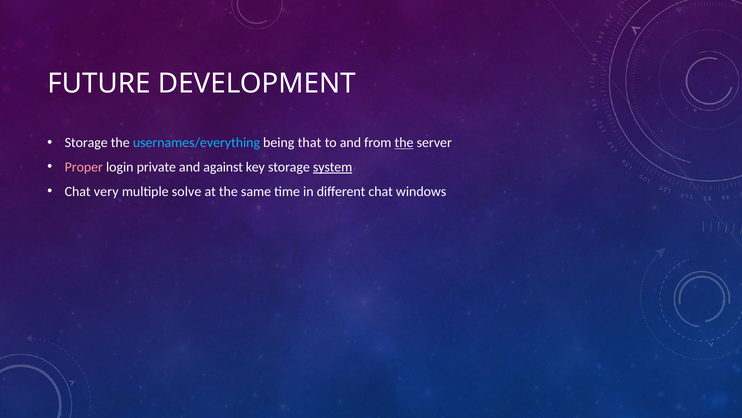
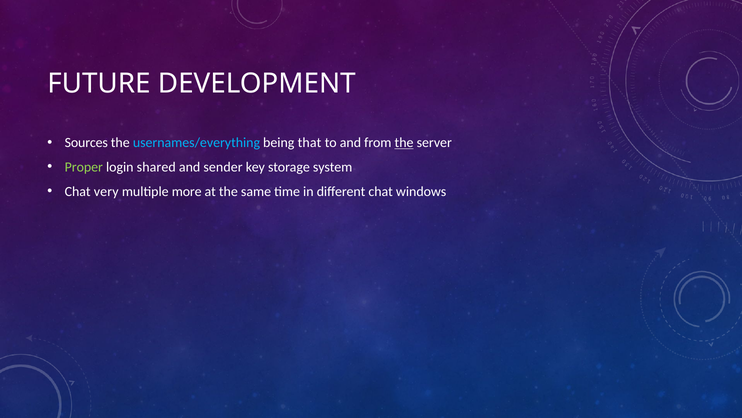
Storage: Storage -> Sources (86, 142)
Proper colour: pink -> light green (84, 167)
private: private -> shared (156, 167)
against: against -> sender (223, 167)
system underline: present -> none (333, 167)
solve: solve -> more (187, 191)
